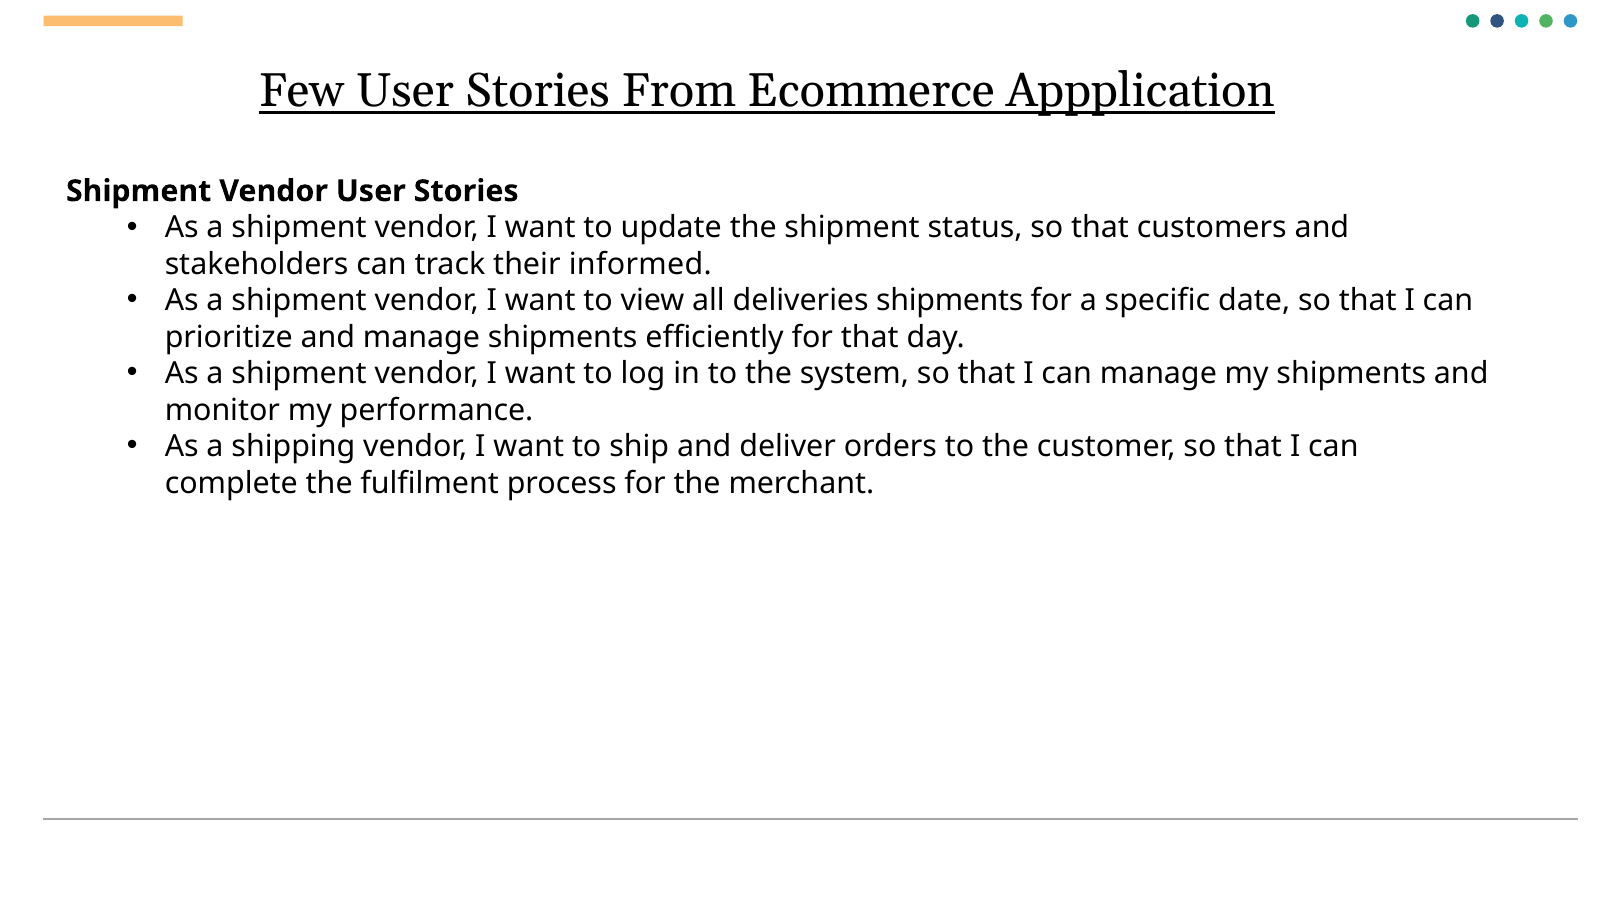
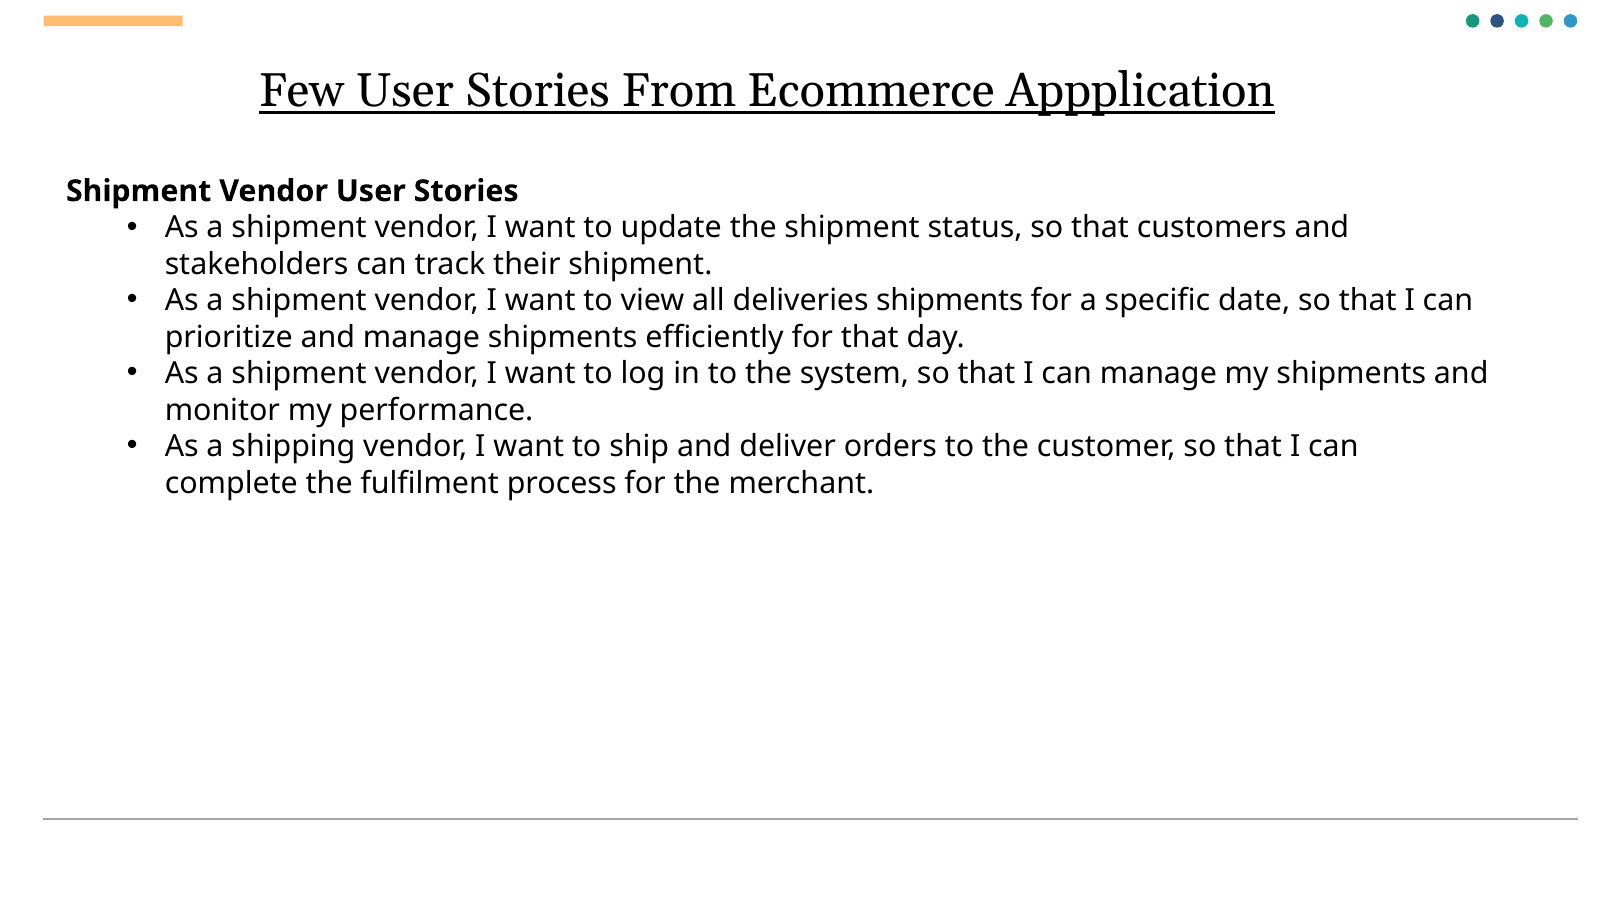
their informed: informed -> shipment (640, 264)
